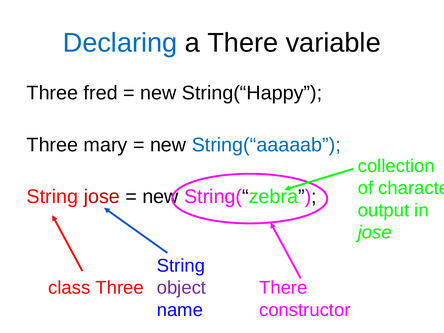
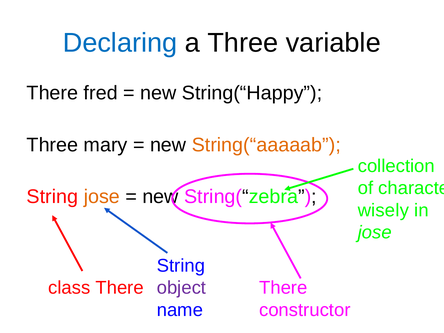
a There: There -> Three (243, 43)
Three: Three -> There (52, 93)
String(“aaaaab colour: blue -> orange (266, 145)
jose colour: red -> orange (102, 197)
output: output -> wisely (383, 210)
class Three: Three -> There (120, 288)
